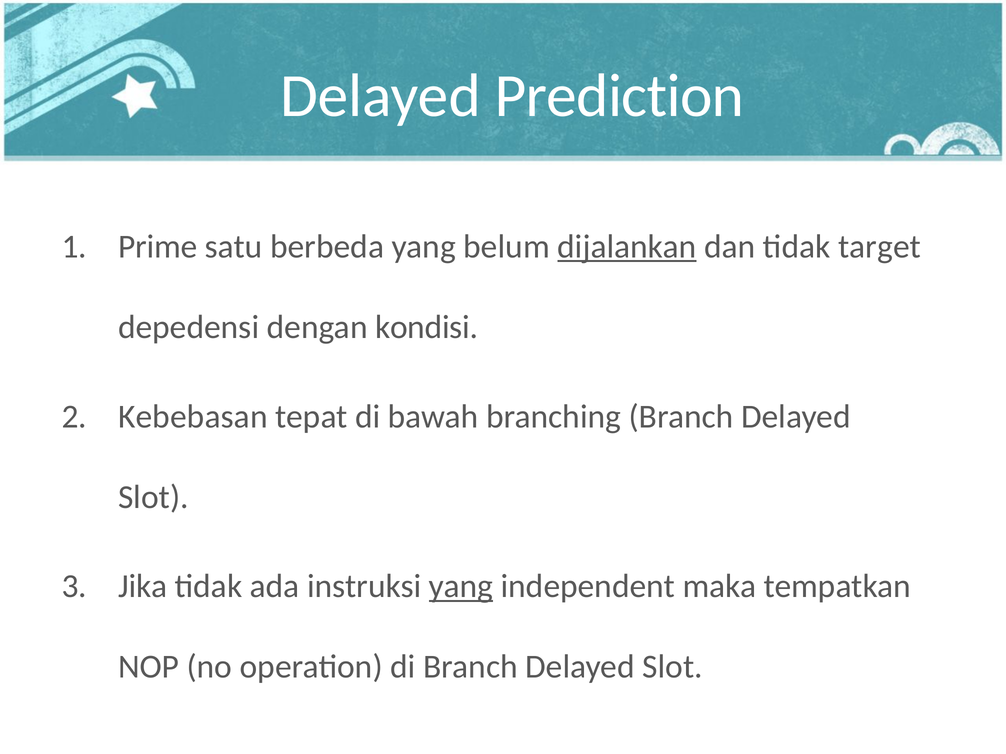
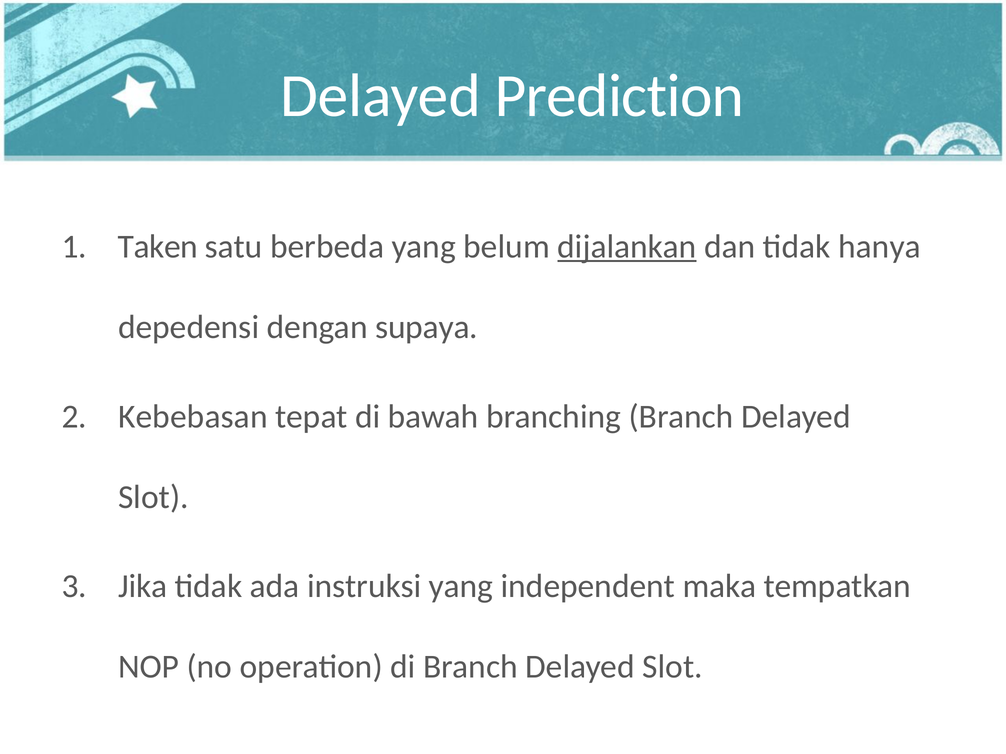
Prime: Prime -> Taken (158, 247)
target: target -> hanya (880, 247)
kondisi: kondisi -> supaya (427, 327)
yang underline: present -> none (461, 587)
